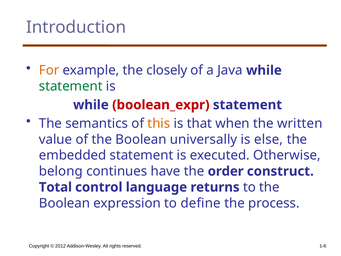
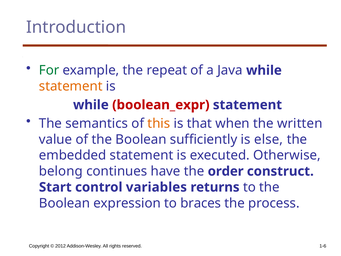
For colour: orange -> green (49, 70)
closely: closely -> repeat (167, 70)
statement colour: green -> orange (71, 86)
universally: universally -> sufficiently (204, 139)
Total: Total -> Start (55, 187)
language: language -> variables (156, 187)
define: define -> braces (201, 203)
